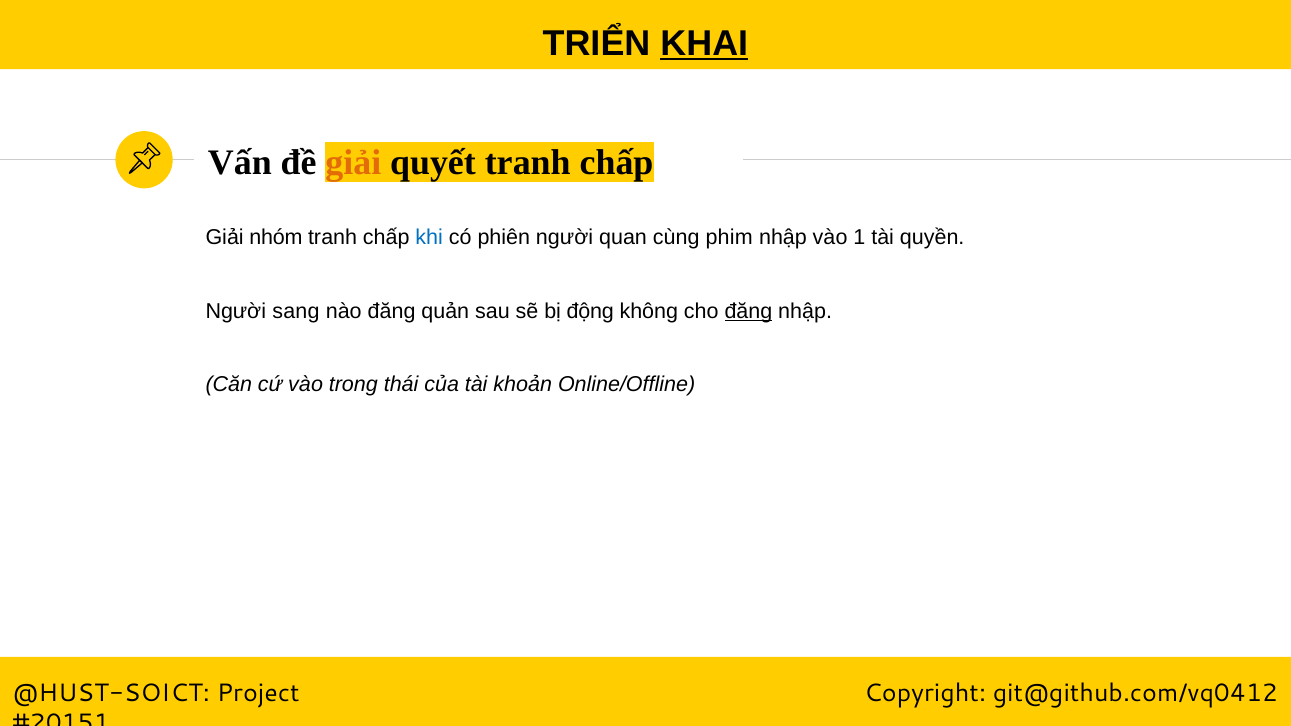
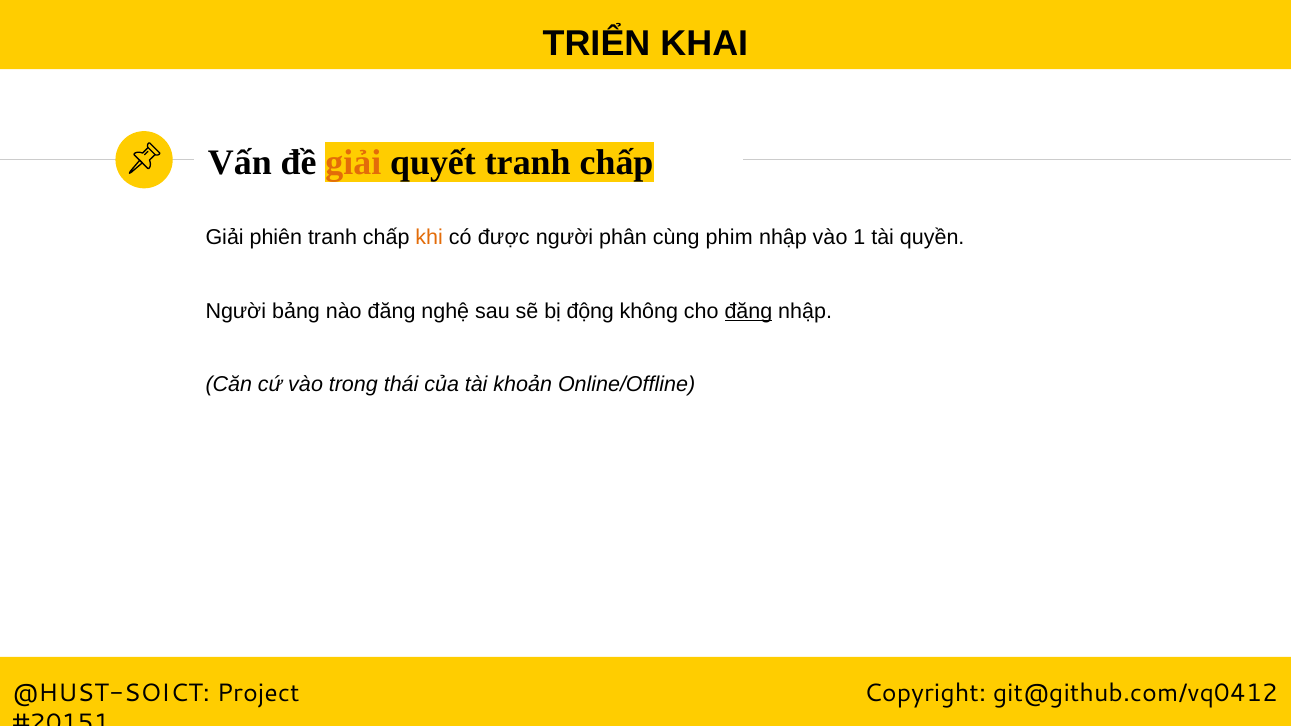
KHAI underline: present -> none (704, 43)
nhóm: nhóm -> phiên (276, 238)
khi colour: blue -> orange (429, 238)
phiên: phiên -> được (504, 238)
quan: quan -> phân (623, 238)
sang: sang -> bảng (296, 311)
quản: quản -> nghệ (445, 311)
